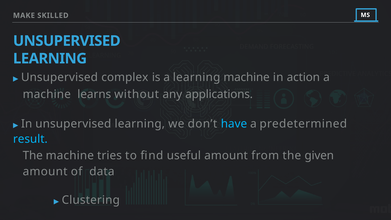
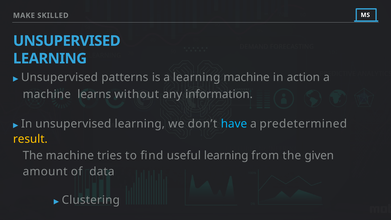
complex: complex -> patterns (125, 77)
applications: applications -> information (219, 94)
result colour: light blue -> yellow (30, 139)
useful amount: amount -> learning (226, 156)
